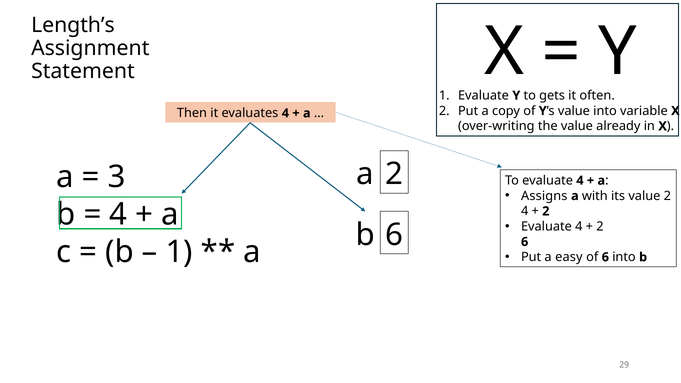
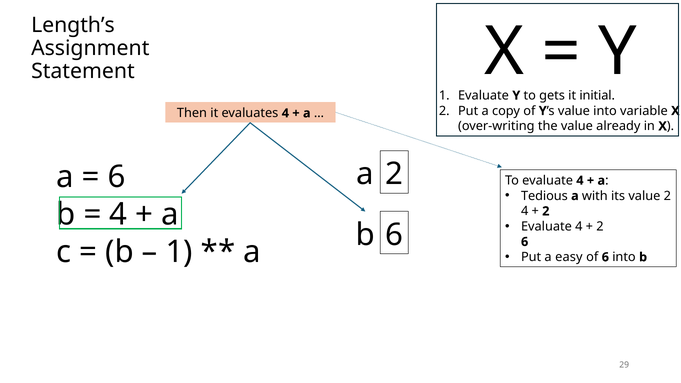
often: often -> initial (597, 96)
3: 3 -> 6 (117, 177)
Assigns: Assigns -> Tedious (544, 196)
